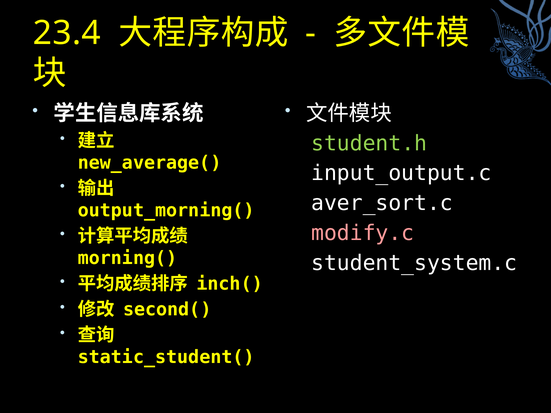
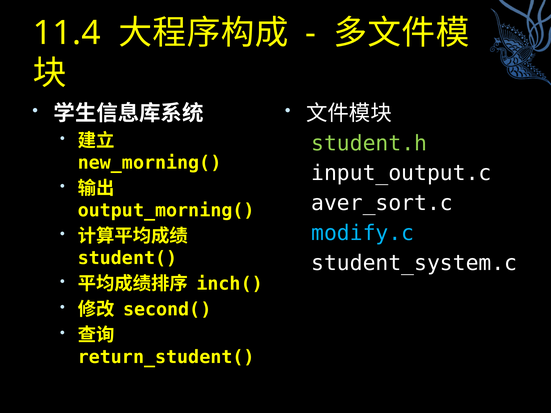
23.4: 23.4 -> 11.4 (67, 33)
new_average(: new_average( -> new_morning( (150, 163)
modify.c colour: pink -> light blue (363, 233)
morning(: morning( -> student( (127, 258)
static_student(: static_student( -> return_student( (166, 357)
